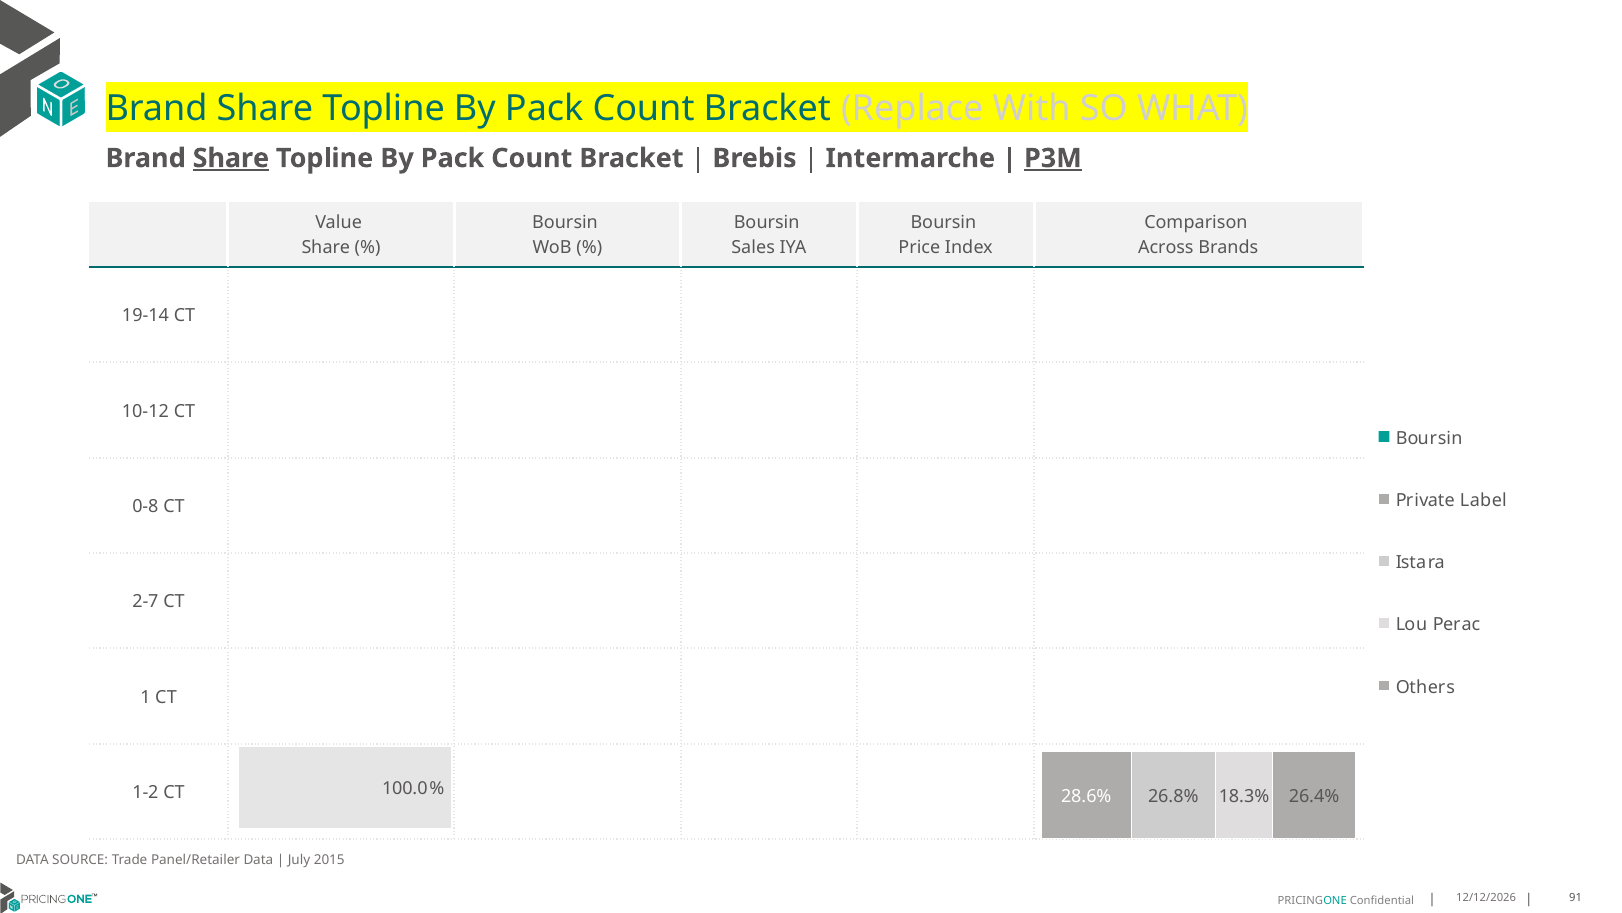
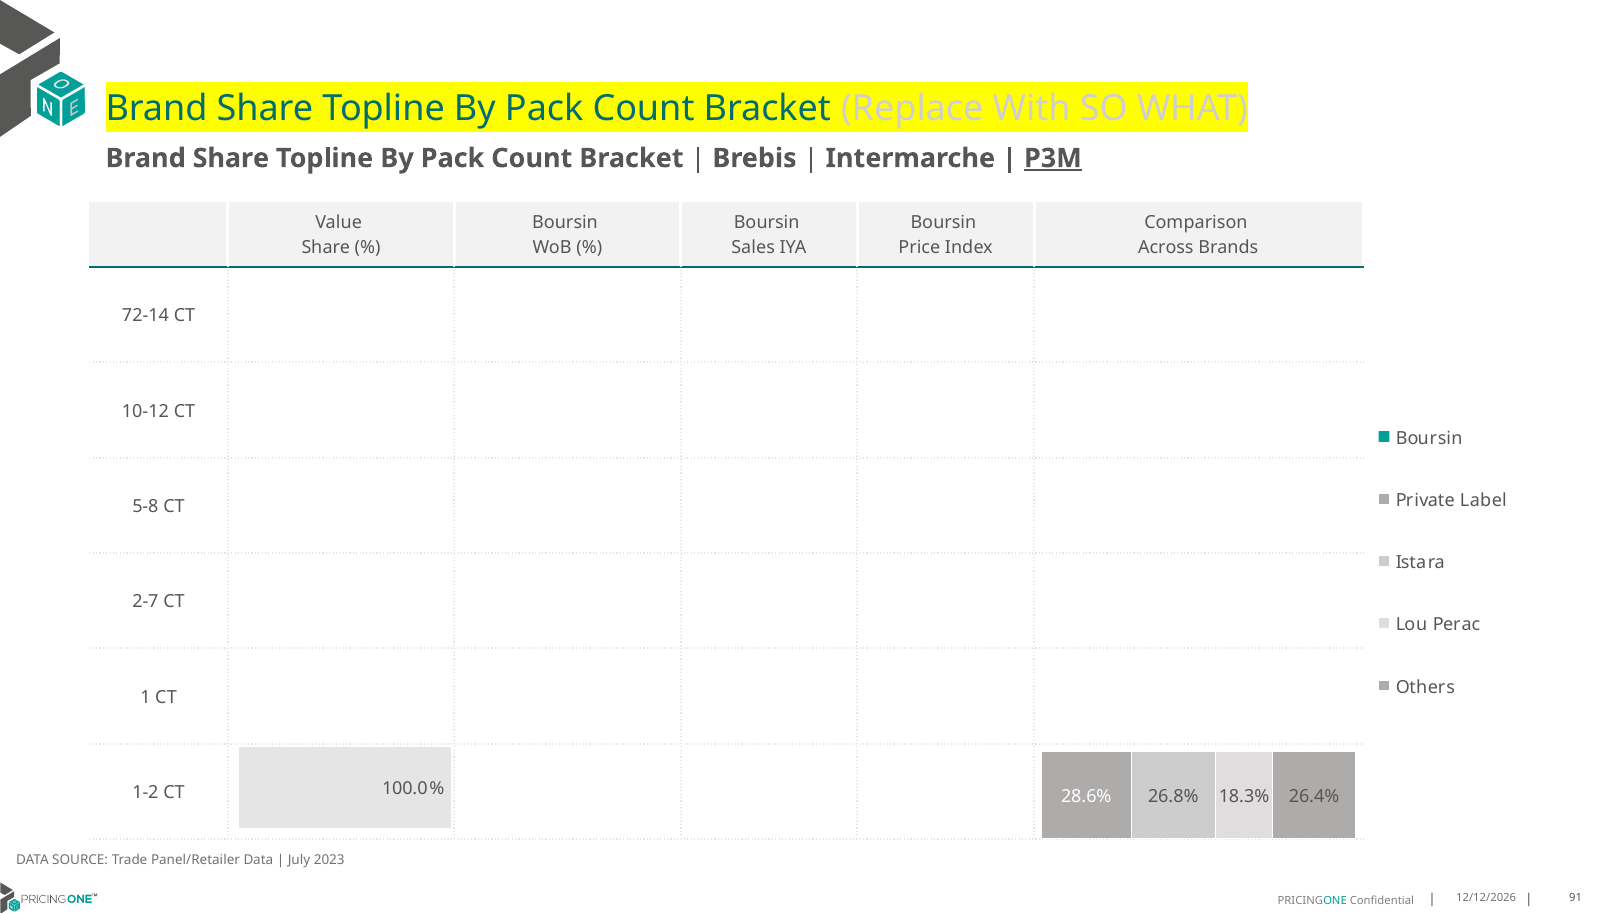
Share underline: present -> none (231, 158)
19-14: 19-14 -> 72-14 (145, 316)
0-8: 0-8 -> 5-8 (145, 506)
2015: 2015 -> 2023 (329, 859)
